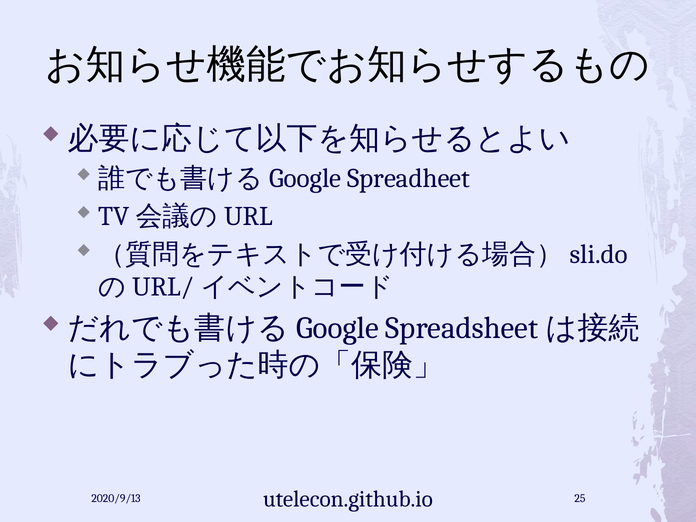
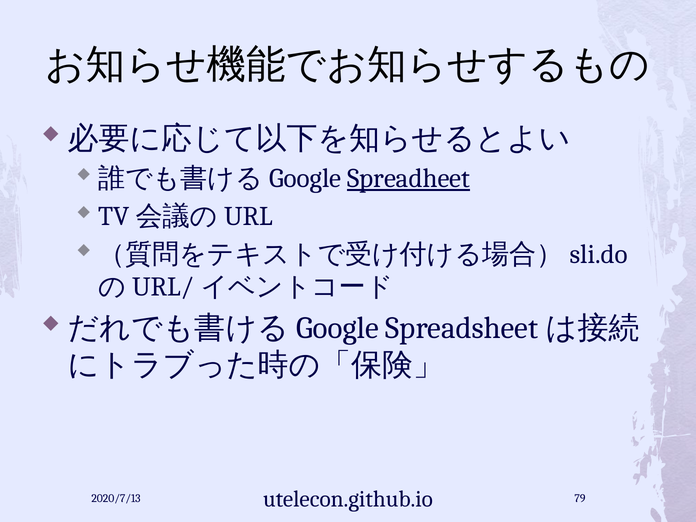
Spreadheet underline: none -> present (409, 178)
2020/9/13: 2020/9/13 -> 2020/7/13 (116, 499)
25: 25 -> 79 (580, 499)
